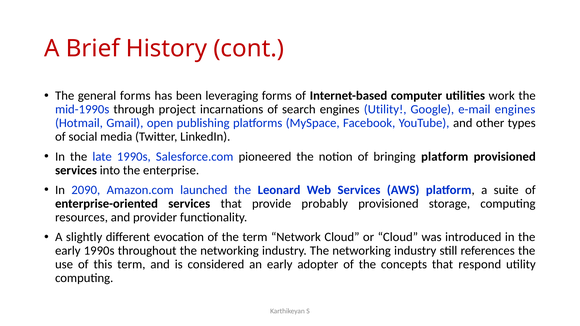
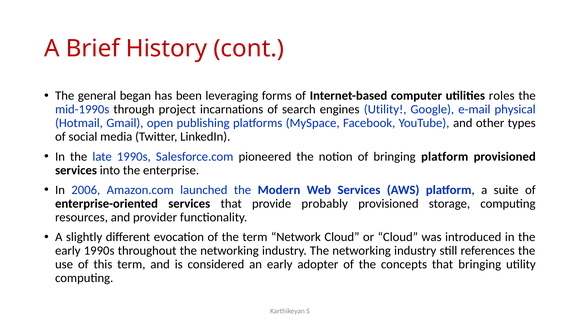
general forms: forms -> began (135, 96)
work: work -> roles (502, 96)
e-mail engines: engines -> physical (515, 109)
2090: 2090 -> 2006 (86, 190)
Leonard: Leonard -> Modern (279, 190)
that respond: respond -> bringing (480, 265)
